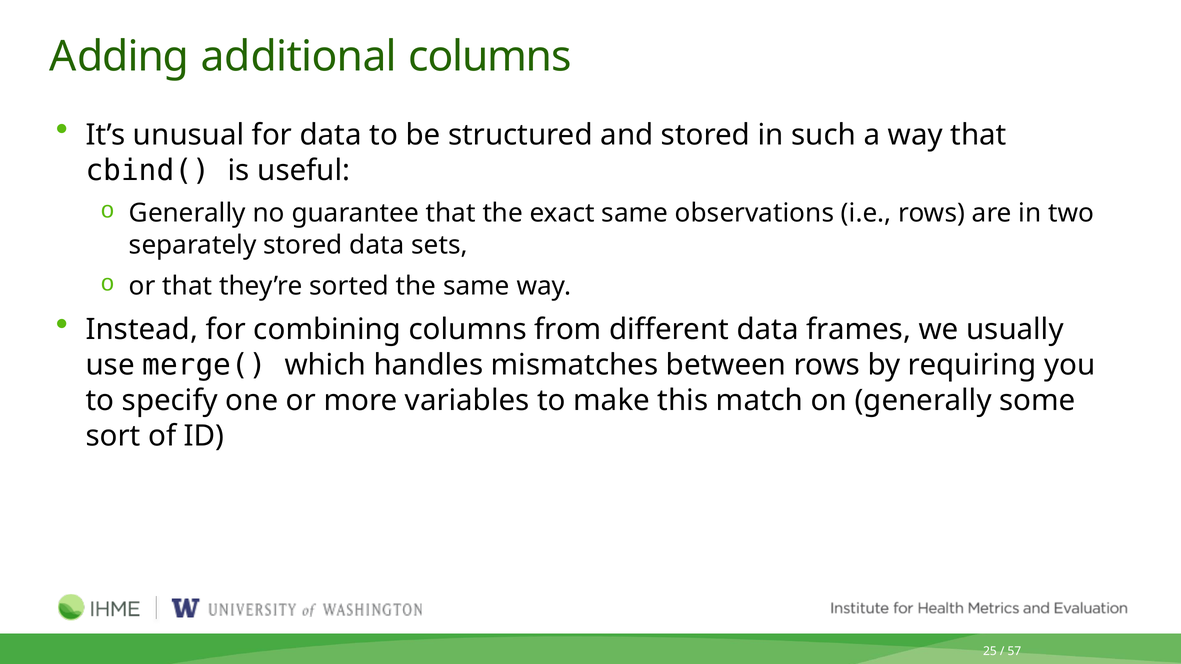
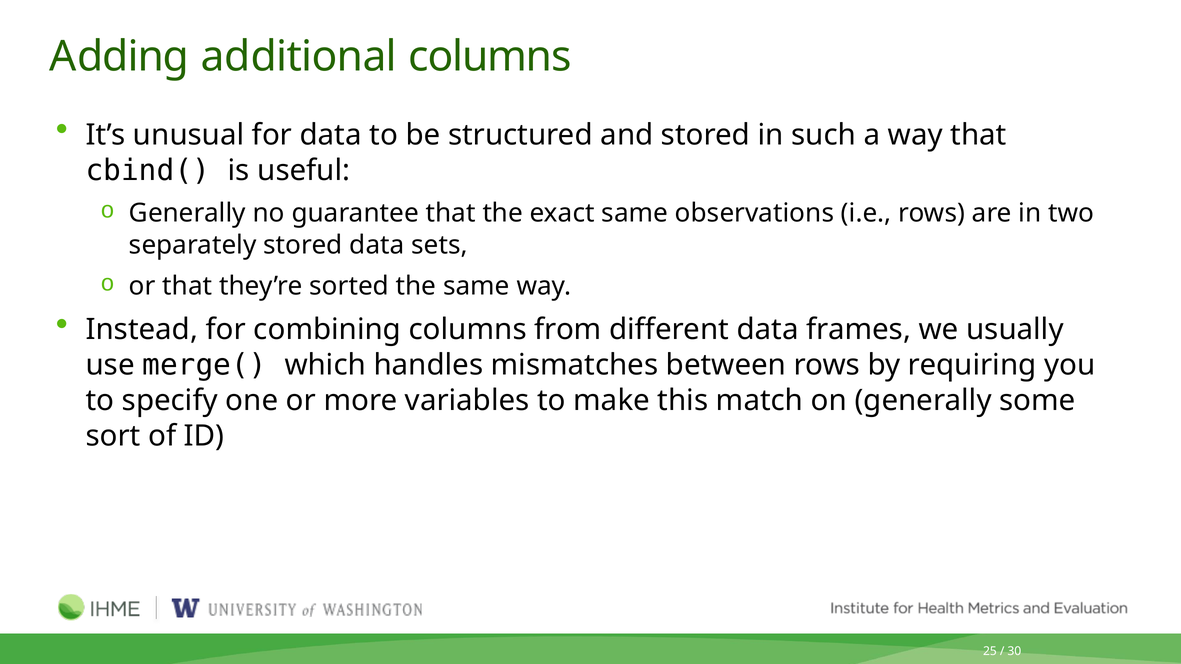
57: 57 -> 30 (1014, 652)
